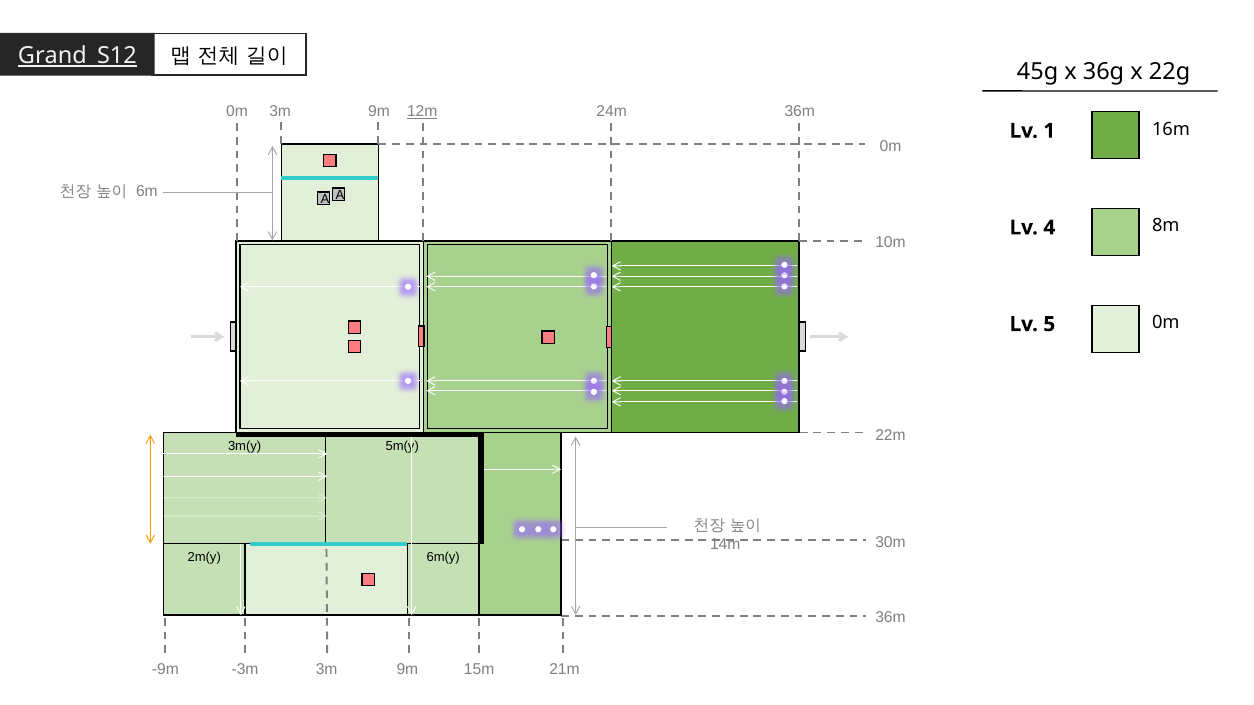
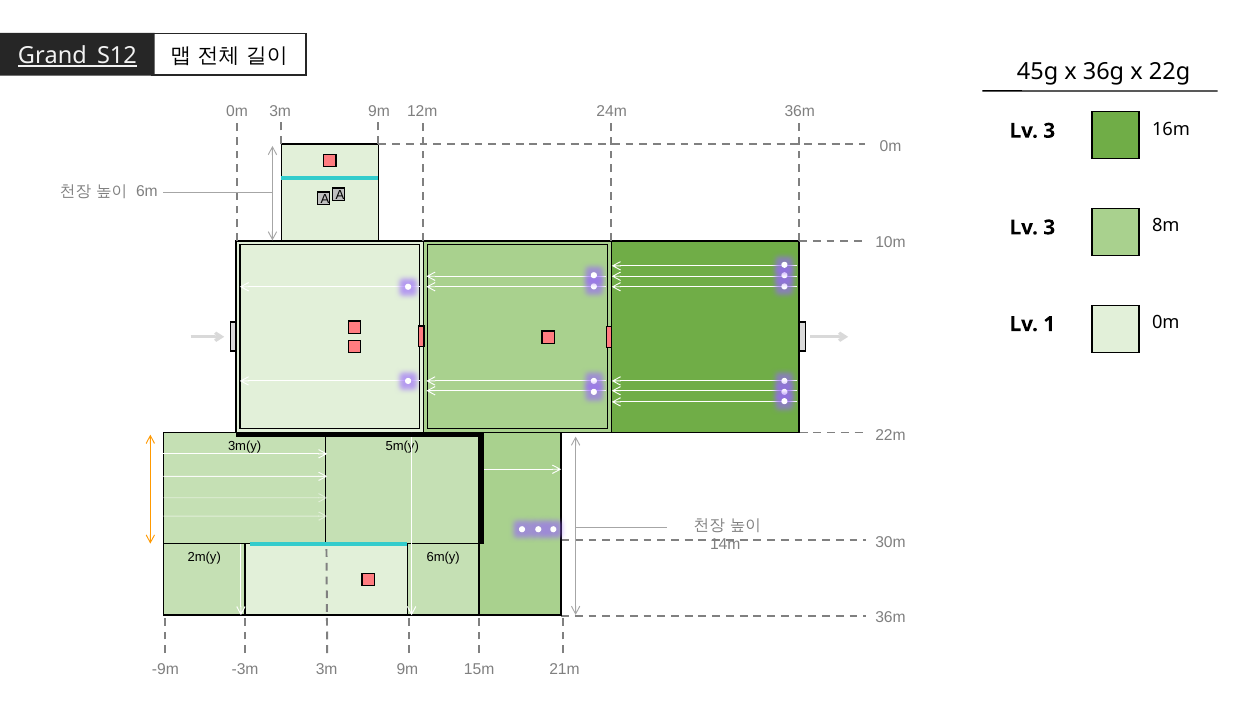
12m underline: present -> none (422, 112)
1: 1 -> 3 (1049, 131)
4: 4 -> 3 (1049, 228)
5: 5 -> 1 (1049, 324)
